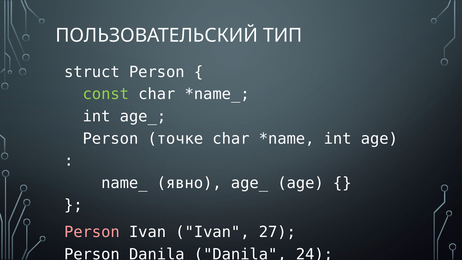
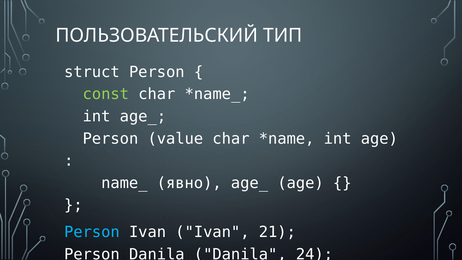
точке: точке -> value (175, 139)
Person colour: pink -> light blue (92, 232)
27: 27 -> 21 (277, 232)
